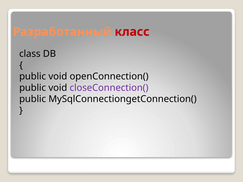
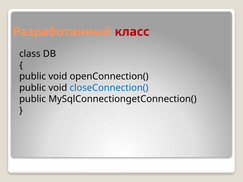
closeConnection( colour: purple -> blue (109, 88)
